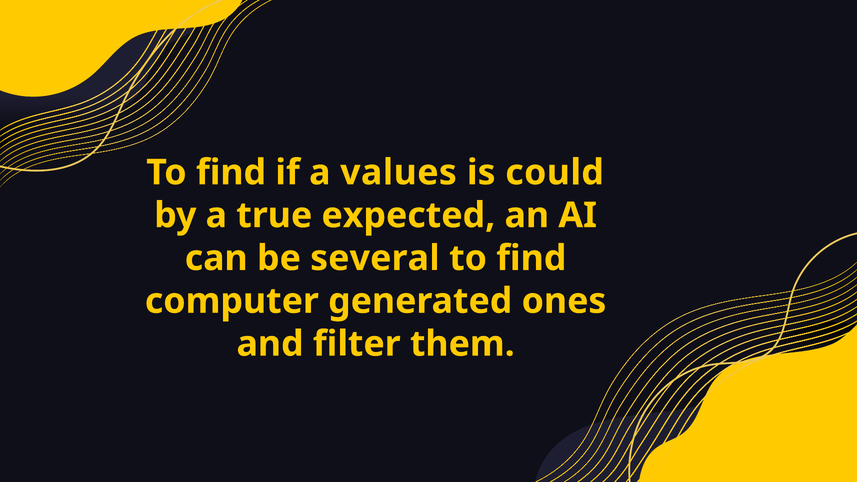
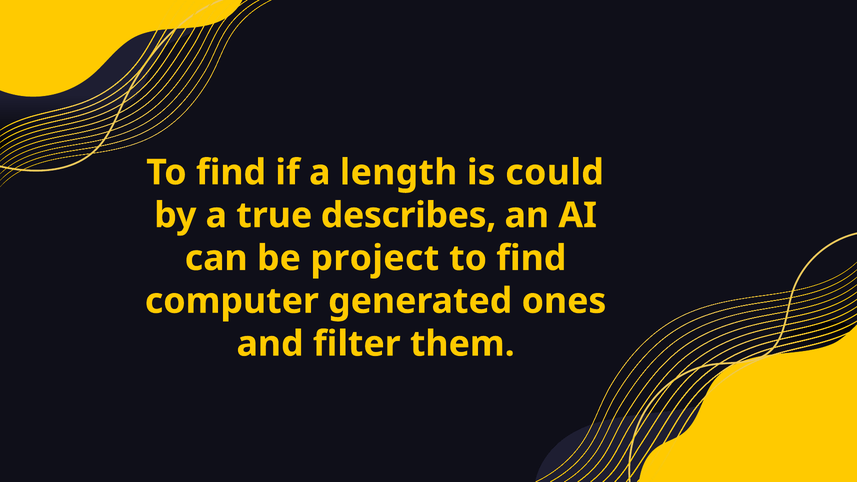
values: values -> length (399, 173)
expected: expected -> describes (409, 215)
several: several -> project (375, 258)
